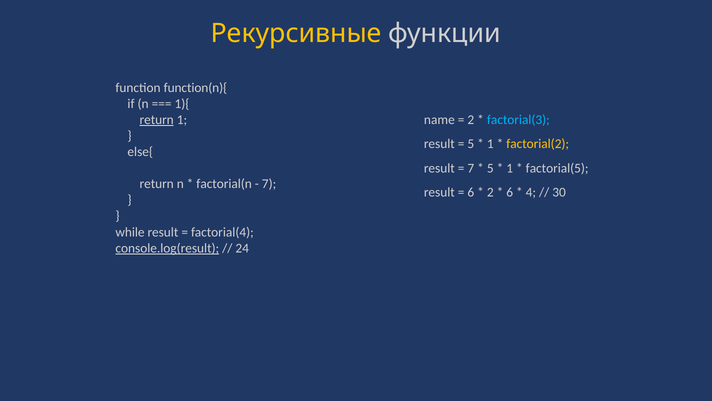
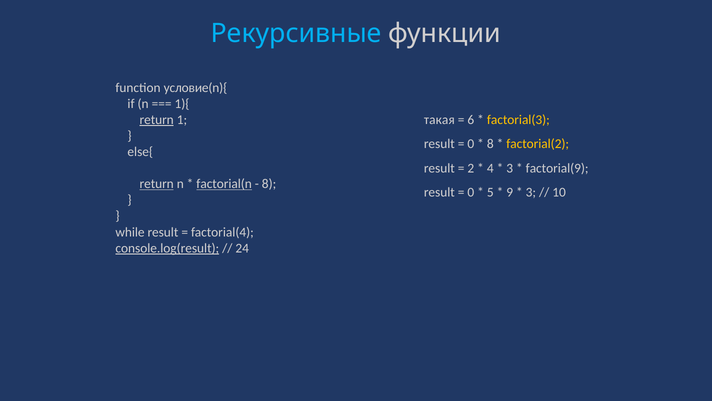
Рекурсивные colour: yellow -> light blue (296, 33)
function(n){: function(n){ -> условие(n){ (195, 88)
name: name -> такая (439, 120)
2: 2 -> 6 (471, 120)
factorial(3 colour: light blue -> yellow (518, 120)
5: 5 -> 0 (471, 144)
1: 1 -> 8 (490, 144)
7: 7 -> 2 (471, 168)
5: 5 -> 4 (490, 168)
1: 1 -> 3 (510, 168)
factorial(5: factorial(5 -> factorial(9 (557, 168)
return underline: none -> present (157, 184)
factorial(n underline: none -> present (224, 184)
7: 7 -> 8 (269, 184)
6: 6 -> 0 (471, 192)
2: 2 -> 5 (490, 192)
6: 6 -> 9 (510, 192)
4: 4 -> 3 (531, 192)
30: 30 -> 10 (559, 192)
